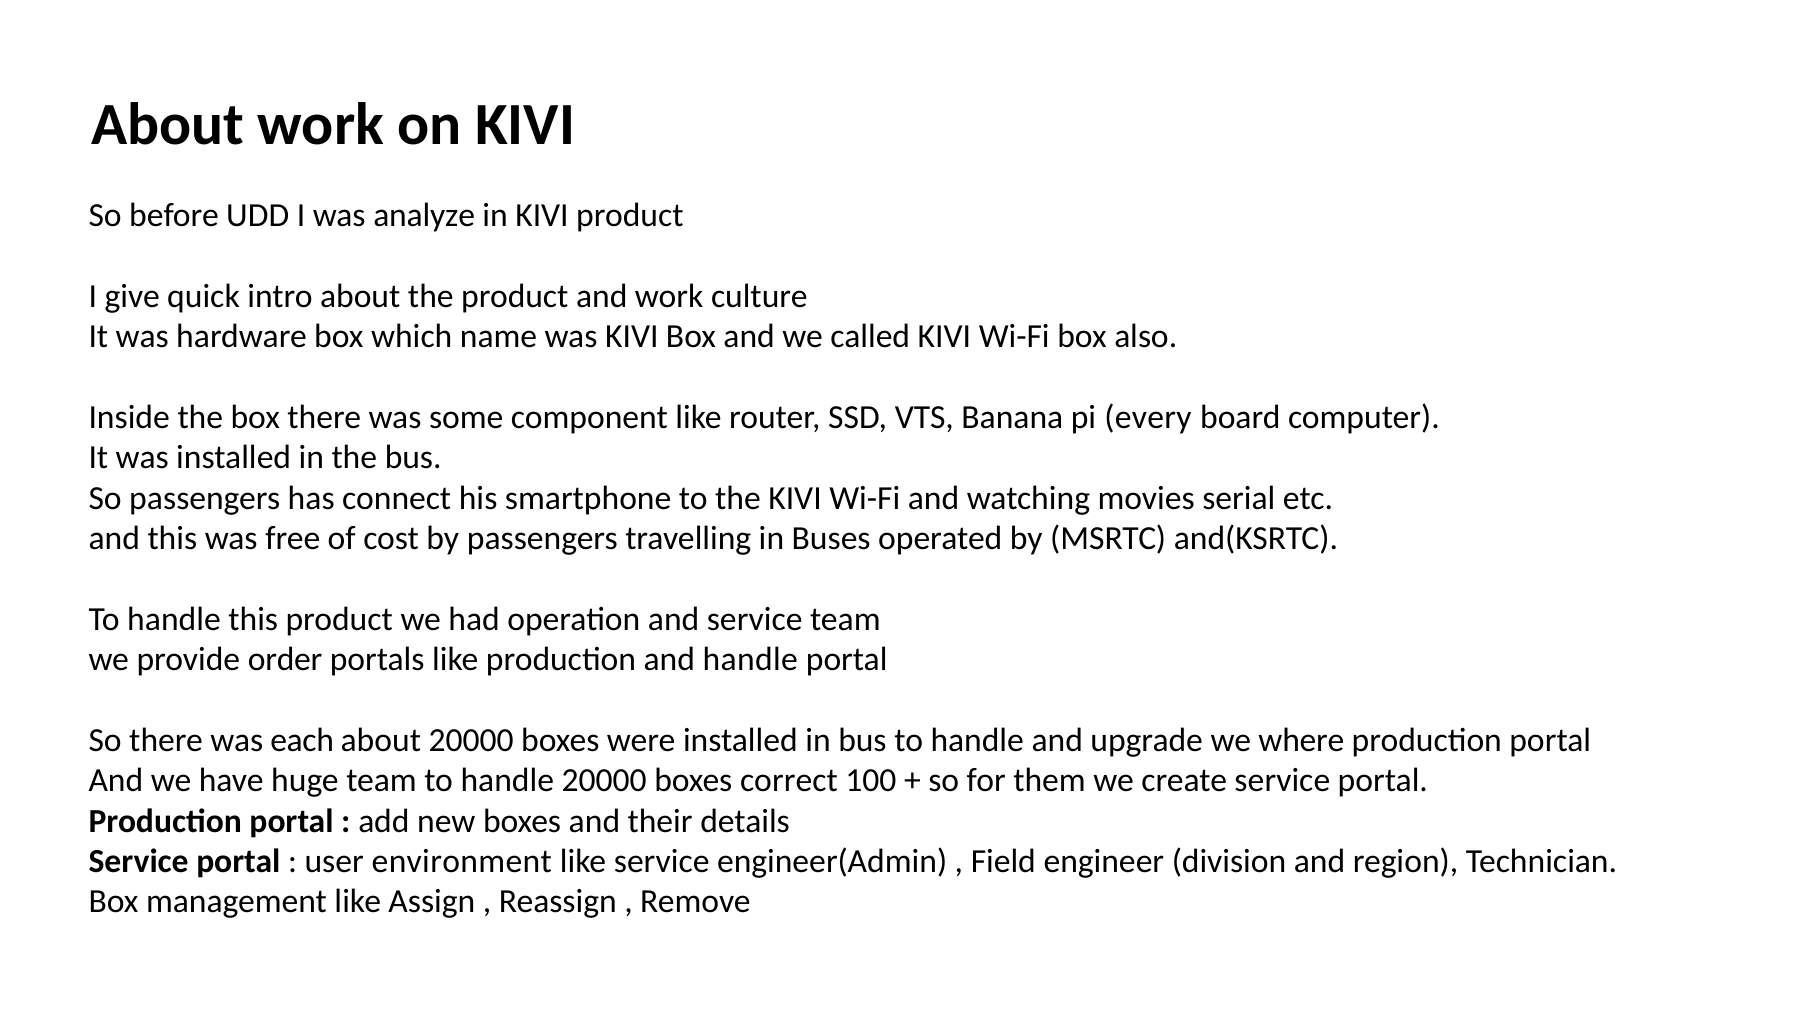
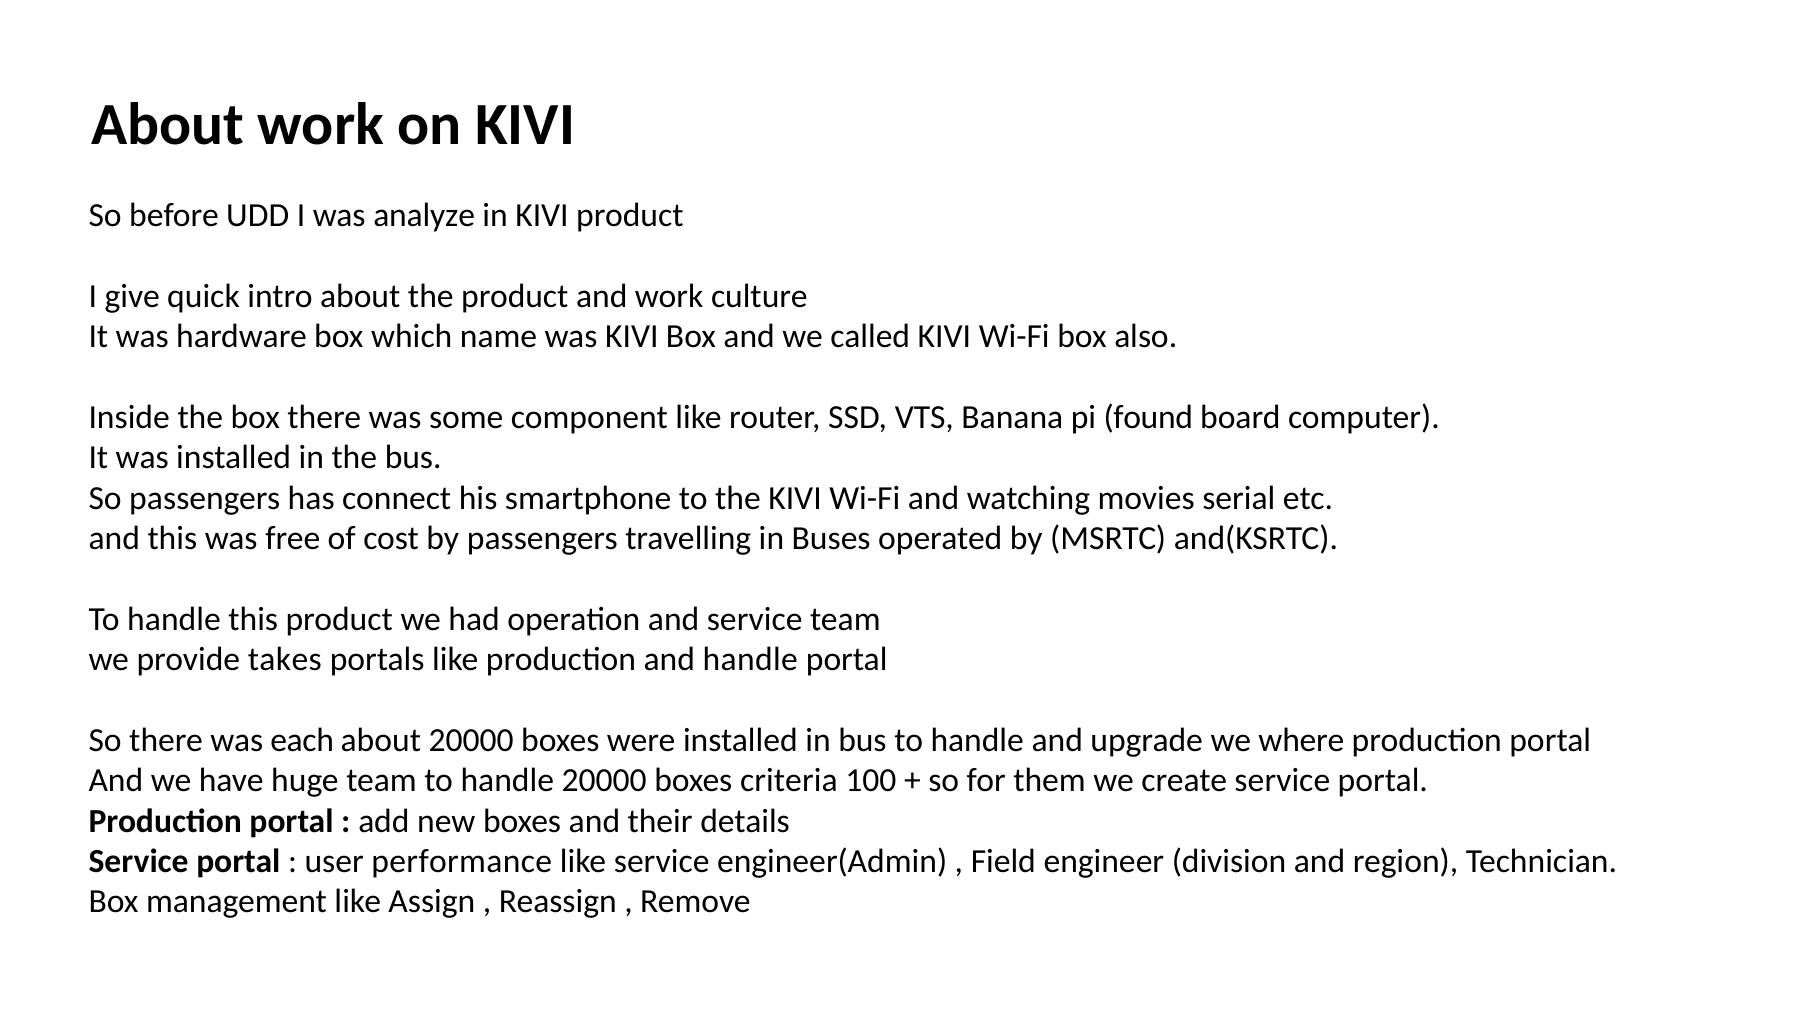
every: every -> found (1148, 417)
order: order -> takes (285, 659)
correct: correct -> criteria (789, 780)
environment: environment -> performance (462, 861)
